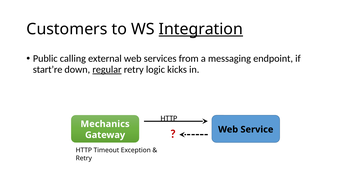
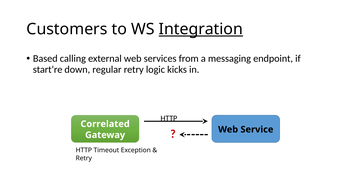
Public: Public -> Based (45, 59)
regular underline: present -> none (107, 70)
Mechanics: Mechanics -> Correlated (105, 124)
